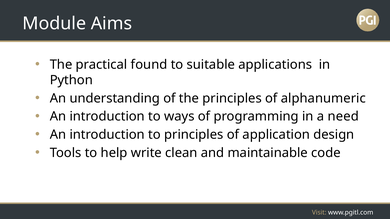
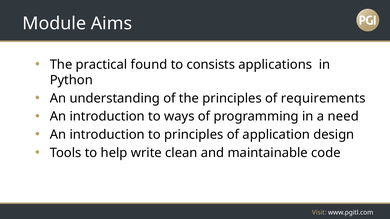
suitable: suitable -> consists (211, 65)
alphanumeric: alphanumeric -> requirements (323, 98)
